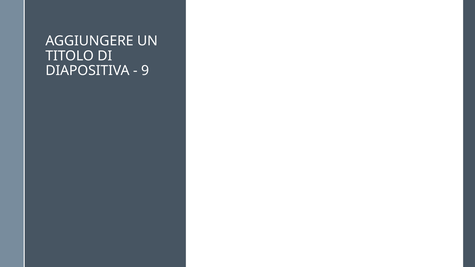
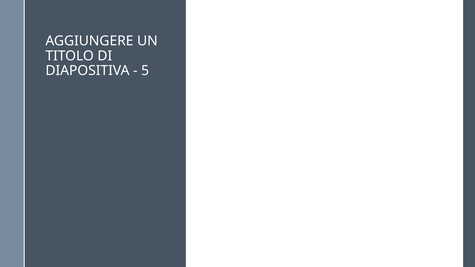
9: 9 -> 5 (145, 71)
